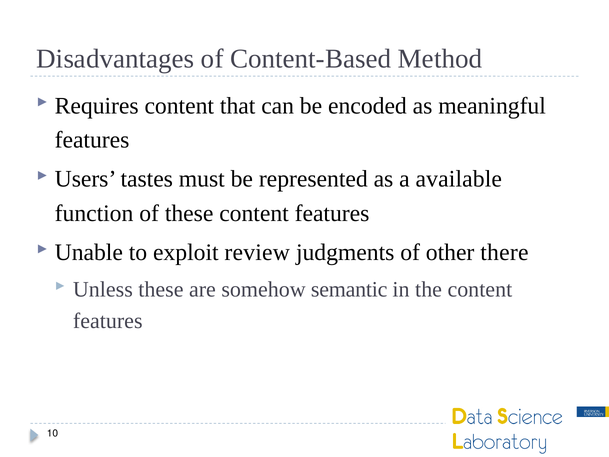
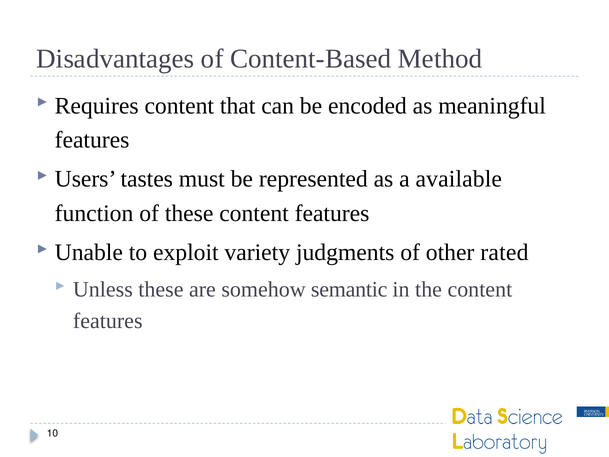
review: review -> variety (257, 252)
there: there -> rated (504, 252)
